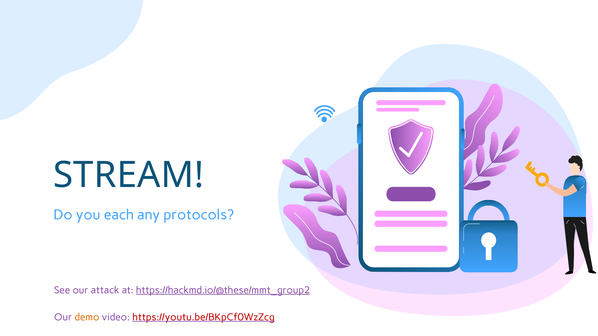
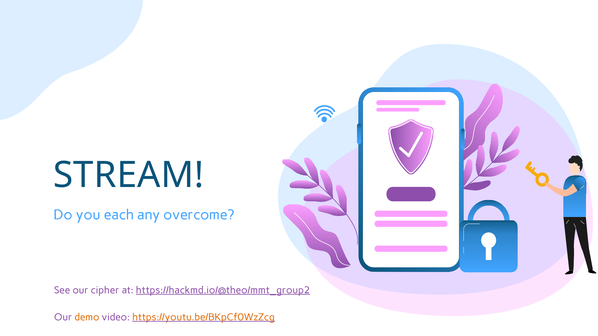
protocols: protocols -> overcome (199, 215)
attack: attack -> cipher (105, 290)
https://hackmd.io/@these/mmt_group2: https://hackmd.io/@these/mmt_group2 -> https://hackmd.io/@theo/mmt_group2 (223, 290)
https://youtu.be/BKpCf0WzZcg colour: red -> orange (203, 317)
